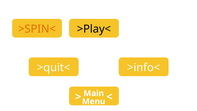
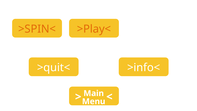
>Play< colour: black -> orange (94, 29)
